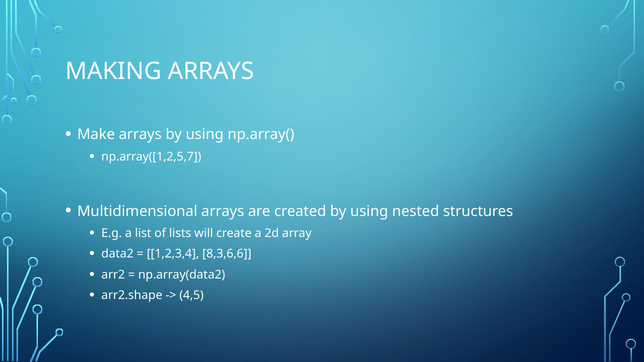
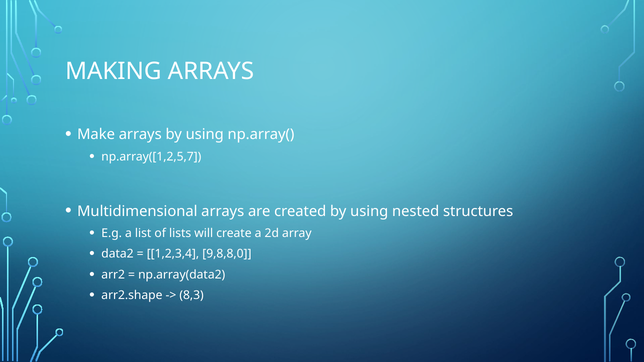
8,3,6,6: 8,3,6,6 -> 9,8,8,0 (227, 254)
4,5: 4,5 -> 8,3 (192, 296)
